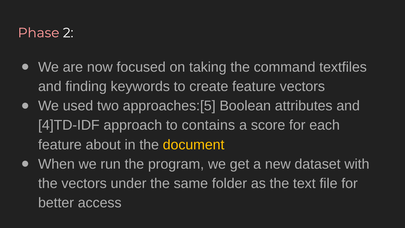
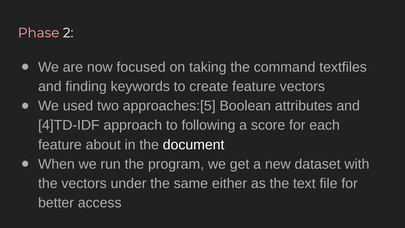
contains: contains -> following (209, 125)
document colour: yellow -> white (194, 145)
folder: folder -> either (230, 183)
